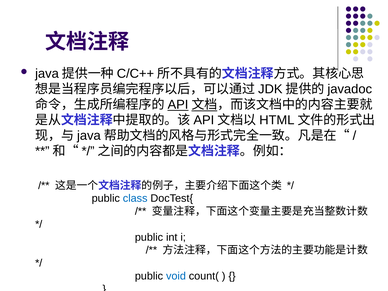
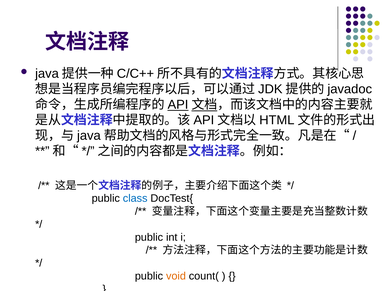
void colour: blue -> orange (176, 276)
